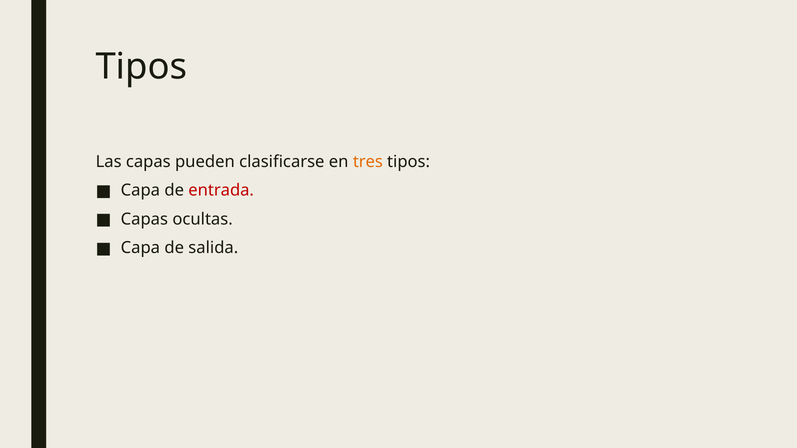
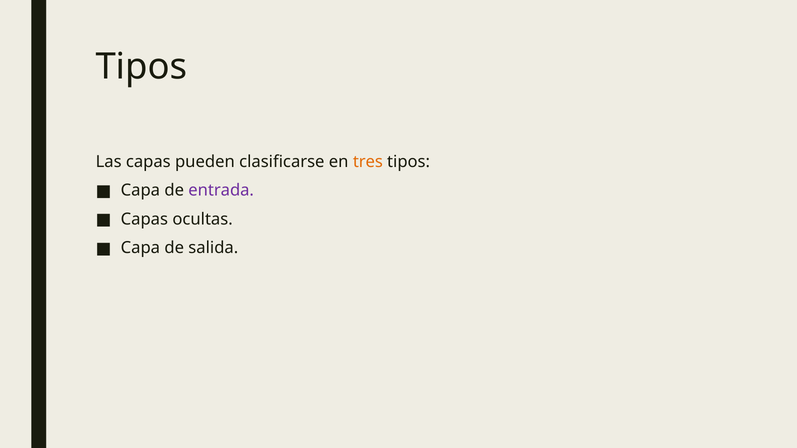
entrada colour: red -> purple (221, 191)
